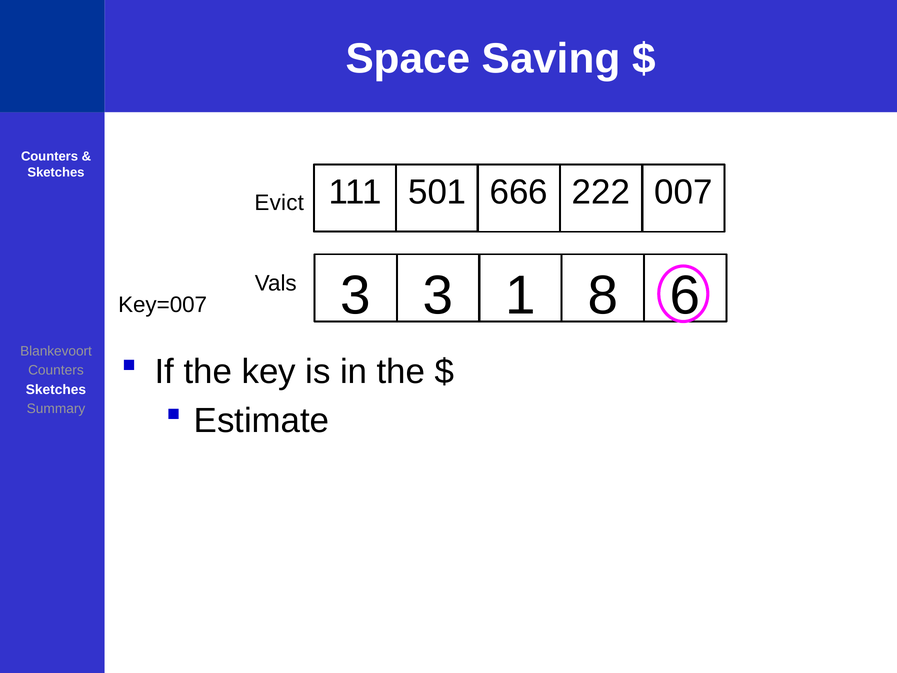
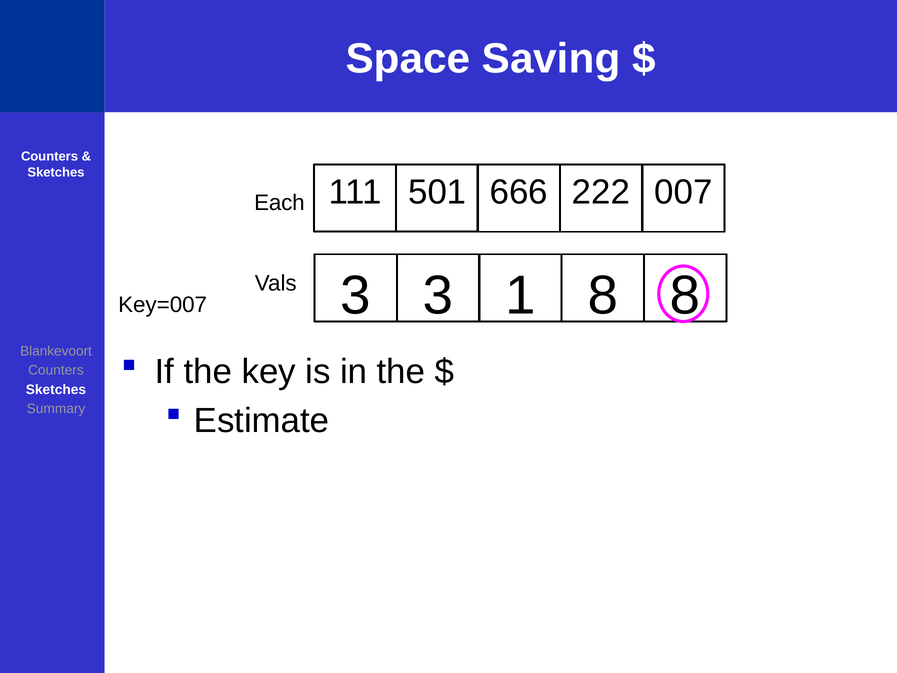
Evict: Evict -> Each (279, 203)
8 6: 6 -> 8 (685, 295)
